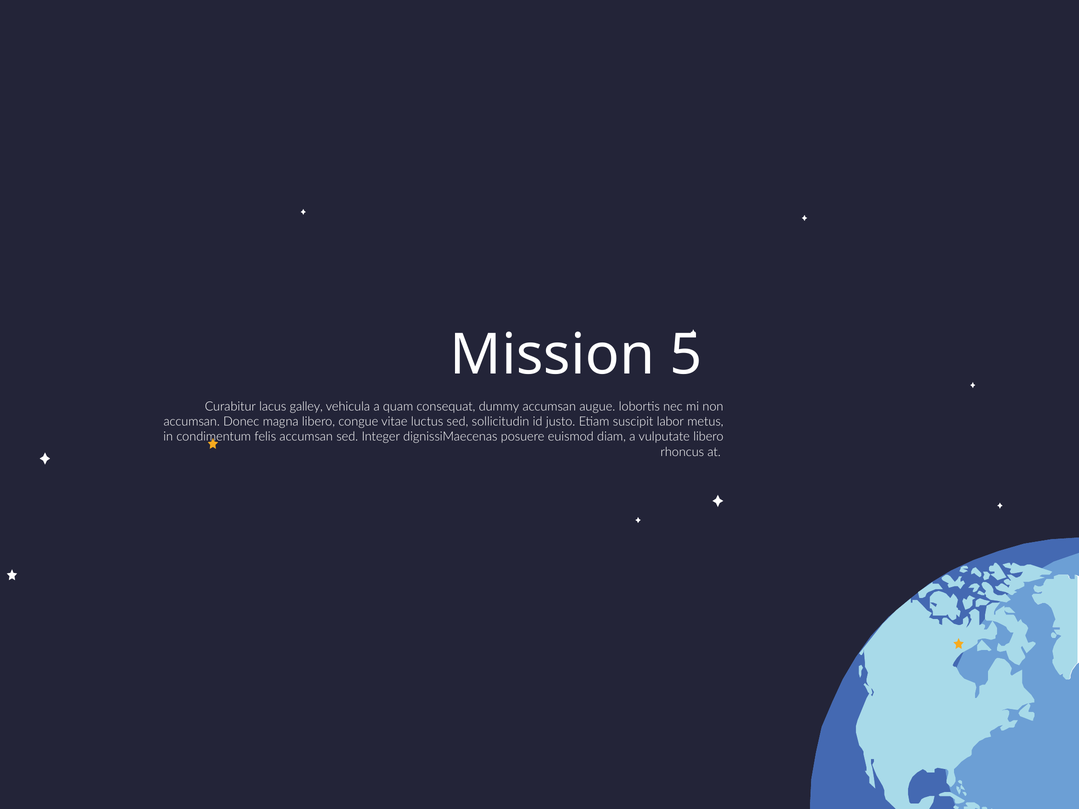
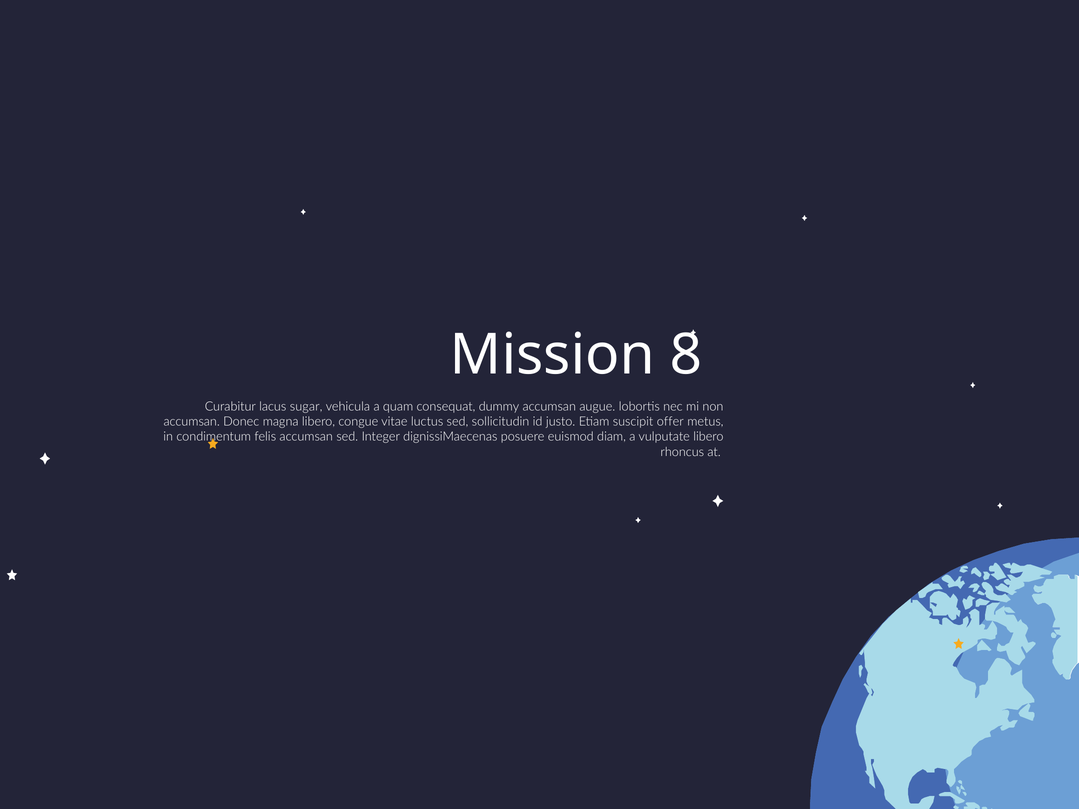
5: 5 -> 8 (686, 355)
galley: galley -> sugar (306, 406)
labor: labor -> offer (670, 422)
